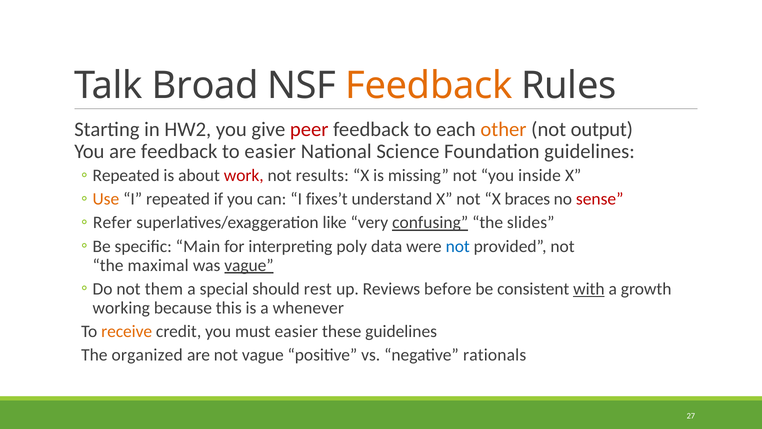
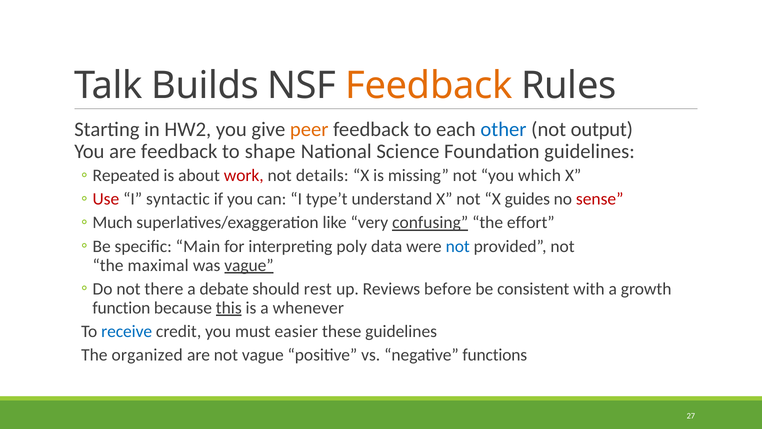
Broad: Broad -> Builds (205, 85)
peer colour: red -> orange (309, 129)
other colour: orange -> blue (504, 129)
to easier: easier -> shape (270, 151)
results: results -> details (322, 175)
inside: inside -> which (540, 175)
Use colour: orange -> red (106, 199)
I repeated: repeated -> syntactic (178, 199)
fixes’t: fixes’t -> type’t (327, 199)
braces: braces -> guides (527, 199)
Refer: Refer -> Much (113, 223)
slides: slides -> effort (531, 223)
them: them -> there (164, 289)
special: special -> debate (224, 289)
with underline: present -> none (589, 289)
working: working -> function (121, 307)
this underline: none -> present (229, 307)
receive colour: orange -> blue (127, 331)
rationals: rationals -> functions (495, 355)
